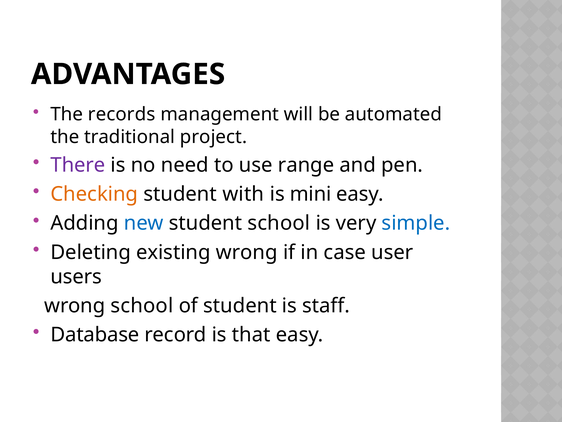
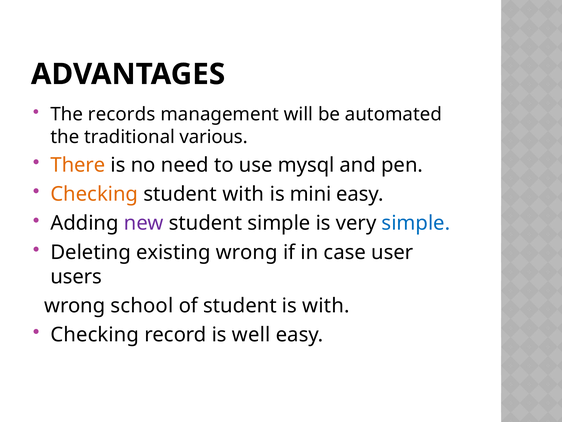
project: project -> various (214, 137)
There colour: purple -> orange (78, 165)
range: range -> mysql (306, 165)
new colour: blue -> purple (144, 223)
student school: school -> simple (279, 223)
is staff: staff -> with (326, 305)
Database: Database -> Checking (95, 334)
that: that -> well (251, 334)
